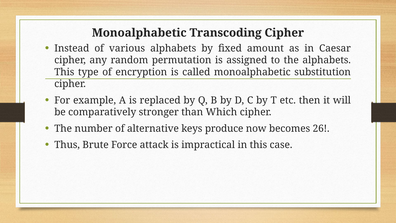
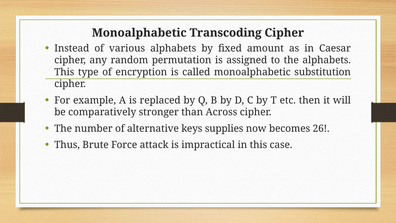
Which: Which -> Across (221, 112)
produce: produce -> supplies (224, 128)
